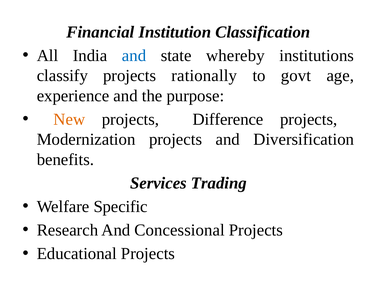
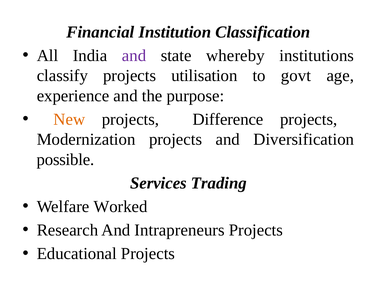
and colour: blue -> purple (134, 55)
rationally: rationally -> utilisation (204, 76)
benefits: benefits -> possible (65, 159)
Specific: Specific -> Worked (121, 206)
Concessional: Concessional -> Intrapreneurs (180, 230)
